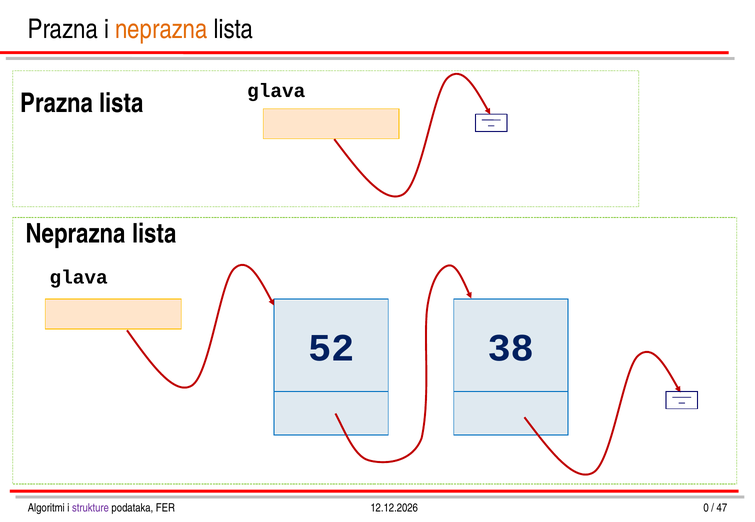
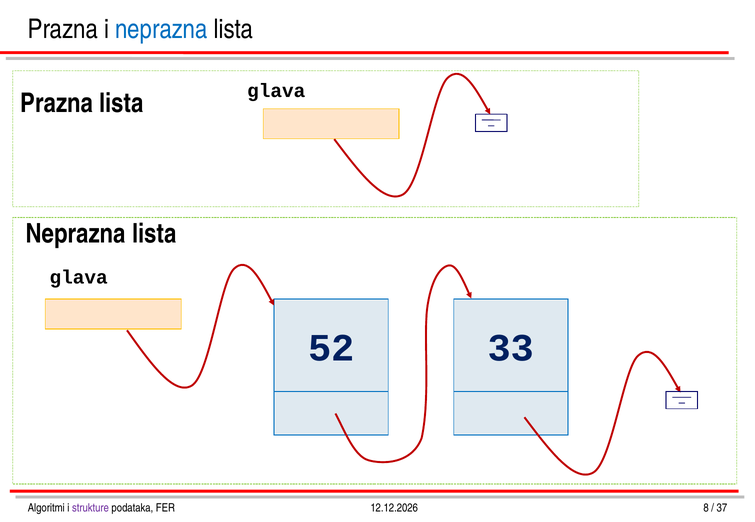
neprazna colour: orange -> blue (161, 29)
38: 38 -> 33 (511, 348)
0: 0 -> 8 (706, 509)
47: 47 -> 37 (722, 509)
